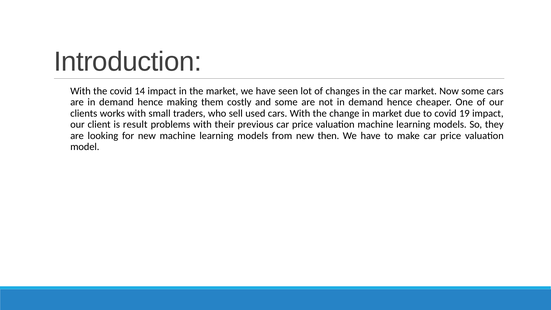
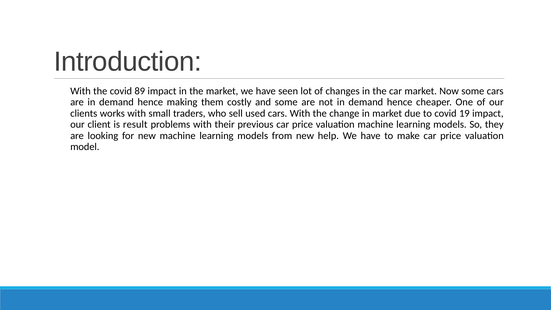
14: 14 -> 89 (140, 91)
then: then -> help (328, 136)
